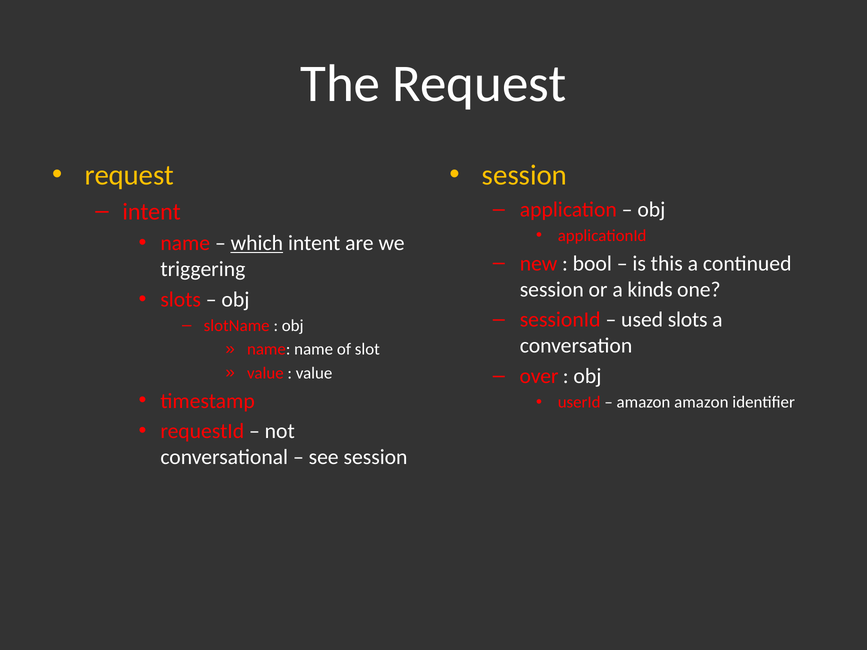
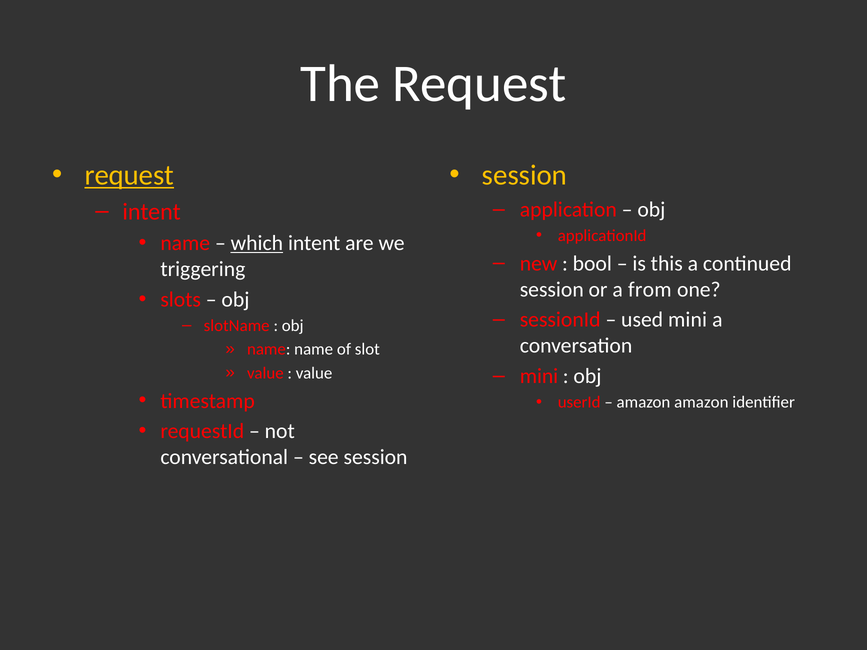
request underline: none -> present (129, 175)
kinds: kinds -> from (650, 290)
used slots: slots -> mini (688, 320)
over: over -> mini (539, 376)
